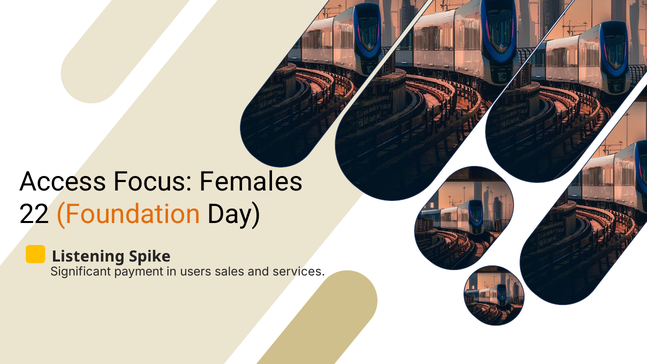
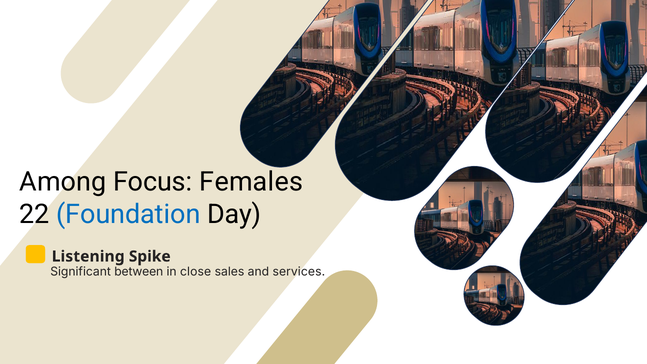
Access: Access -> Among (63, 182)
Foundation colour: orange -> blue (128, 214)
payment: payment -> between (139, 272)
users: users -> close (196, 272)
